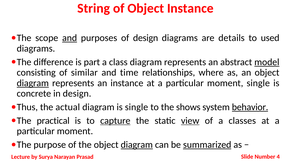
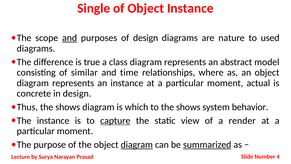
String: String -> Single (94, 8)
details: details -> nature (232, 38)
part: part -> true (92, 62)
model underline: present -> none (267, 62)
diagram underline: present -> none (33, 83)
moment single: single -> actual (258, 83)
actual: actual -> shows (68, 107)
is single: single -> which (137, 107)
behavior underline: present -> none (250, 107)
practical: practical -> instance (53, 120)
view underline: present -> none (190, 120)
classes: classes -> render (242, 120)
